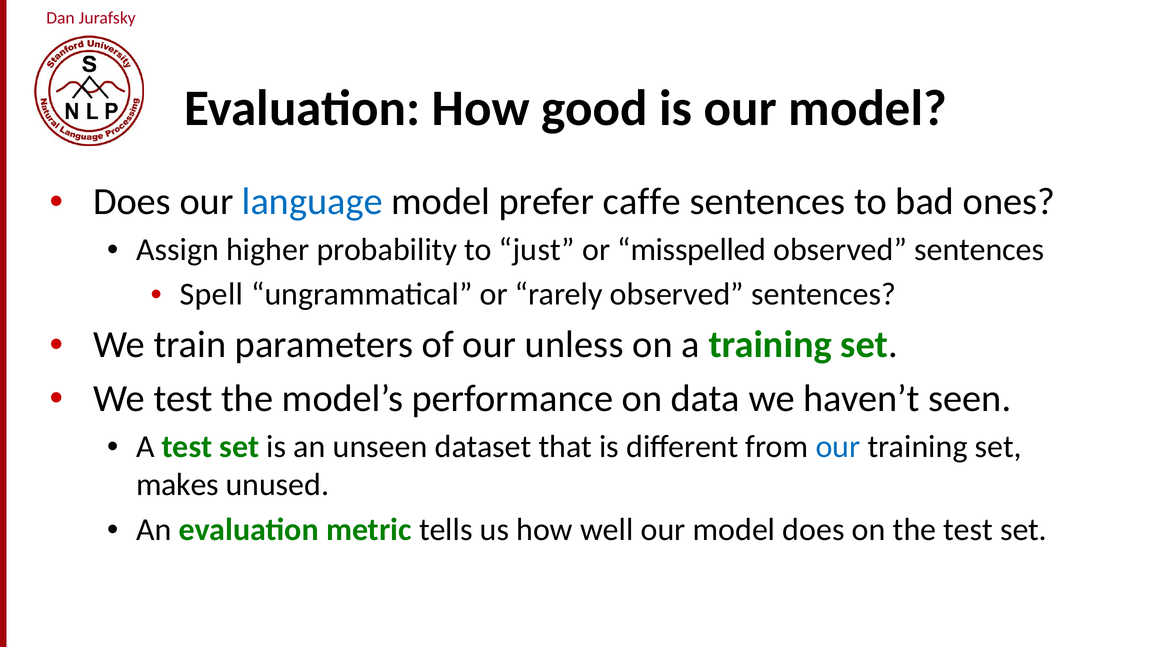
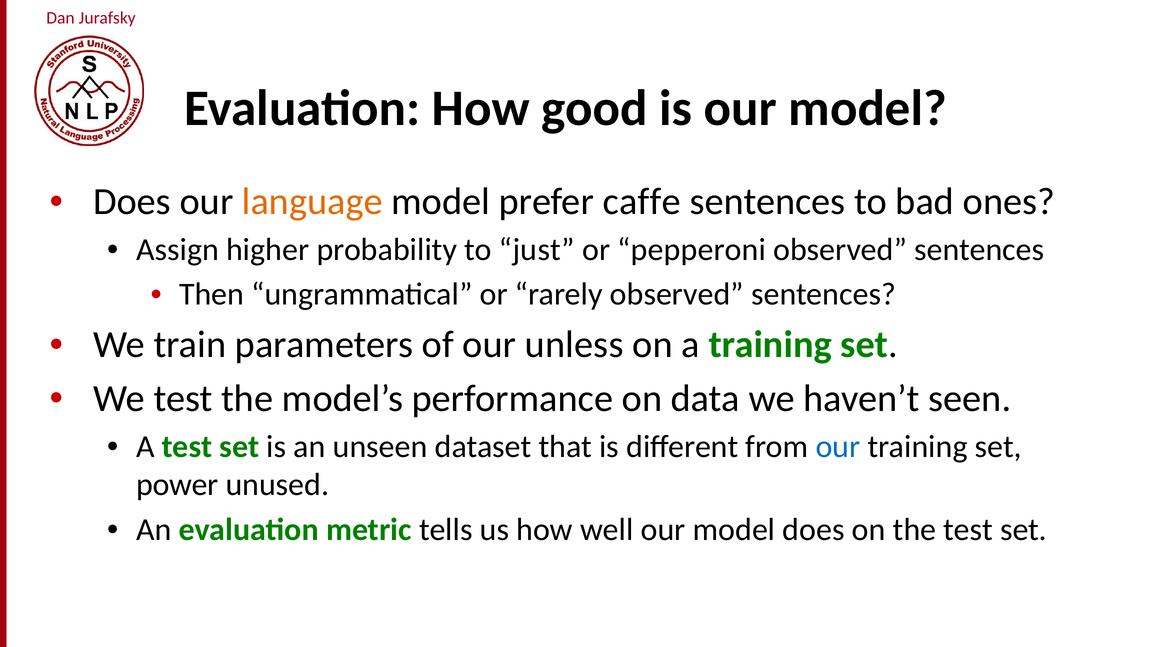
language colour: blue -> orange (312, 202)
misspelled: misspelled -> pepperoni (692, 250)
Spell: Spell -> Then (212, 295)
makes: makes -> power (177, 485)
